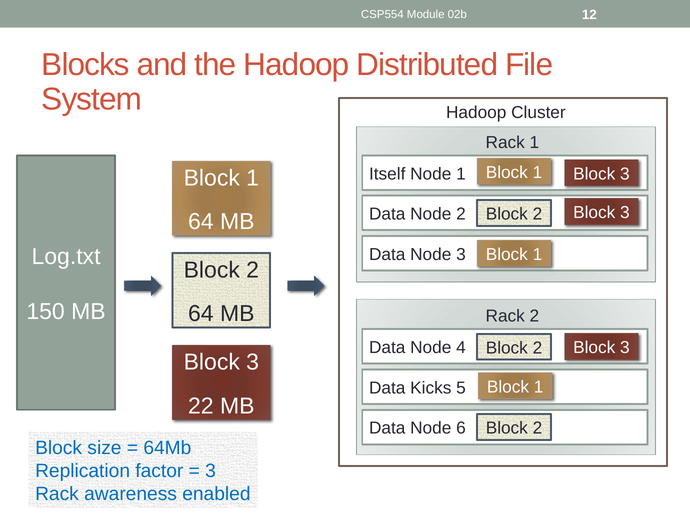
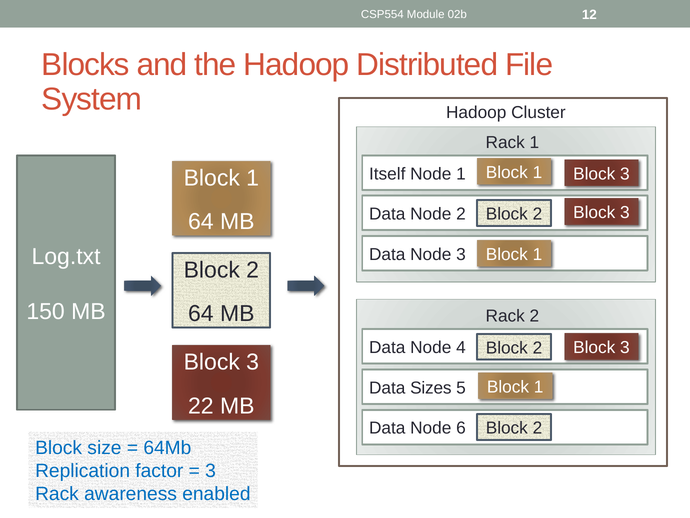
Kicks: Kicks -> Sizes (431, 388)
